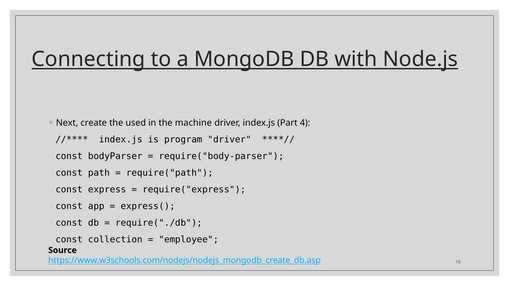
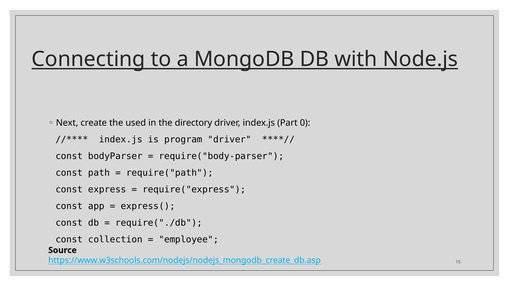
machine: machine -> directory (193, 123)
4: 4 -> 0 (305, 123)
